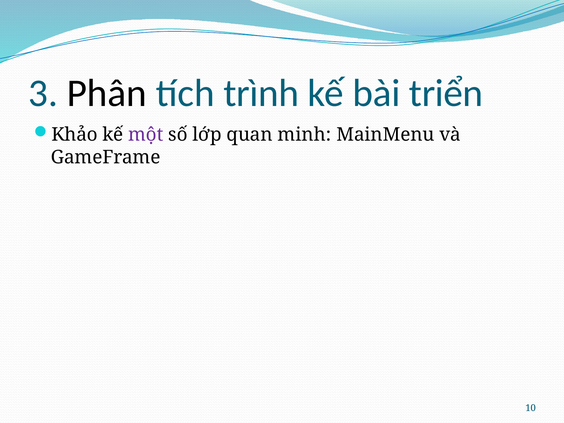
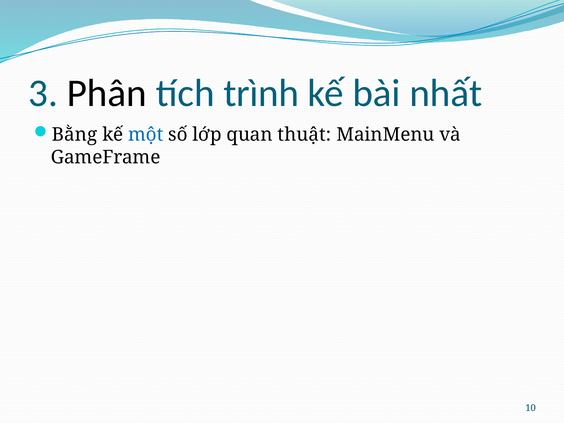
triển: triển -> nhất (446, 93)
Khảo: Khảo -> Bằng (75, 135)
một colour: purple -> blue (146, 135)
minh: minh -> thuật (304, 135)
